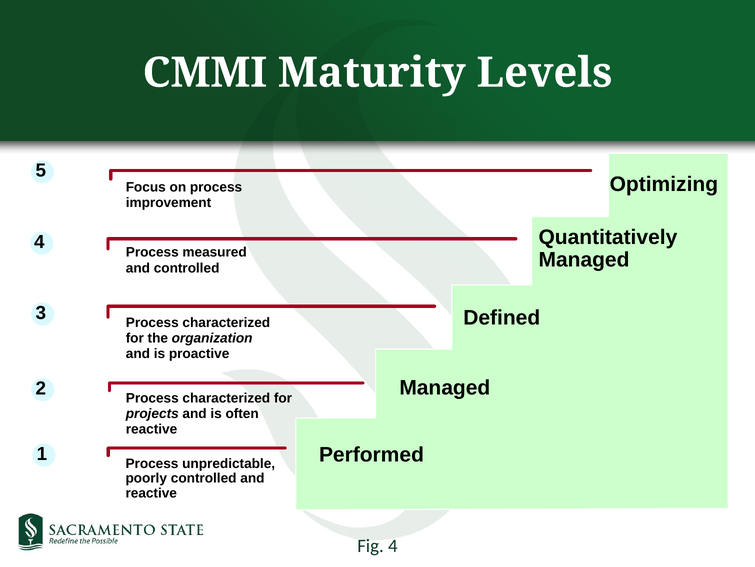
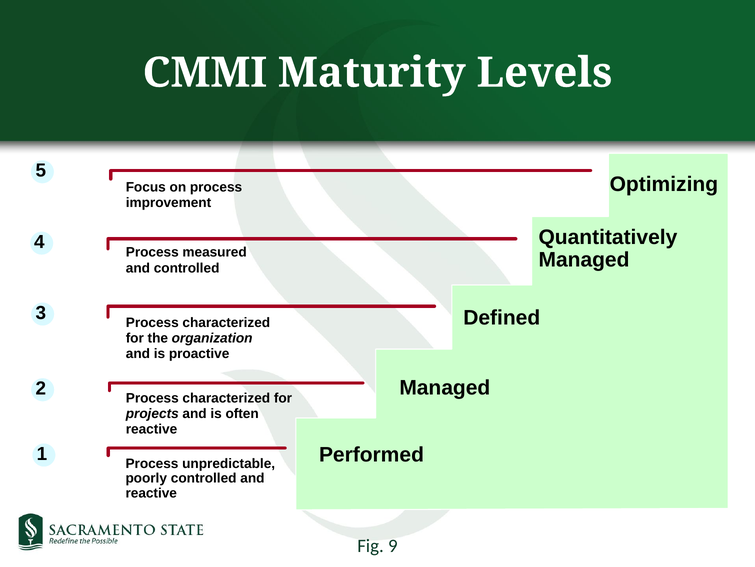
Fig 4: 4 -> 9 (393, 545)
